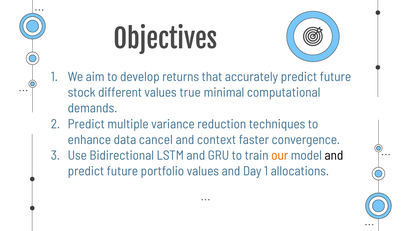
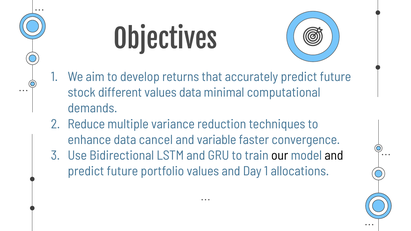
values true: true -> data (190, 93)
Predict: Predict -> Reduce (86, 124)
context: context -> variable (217, 140)
our colour: orange -> black (280, 156)
